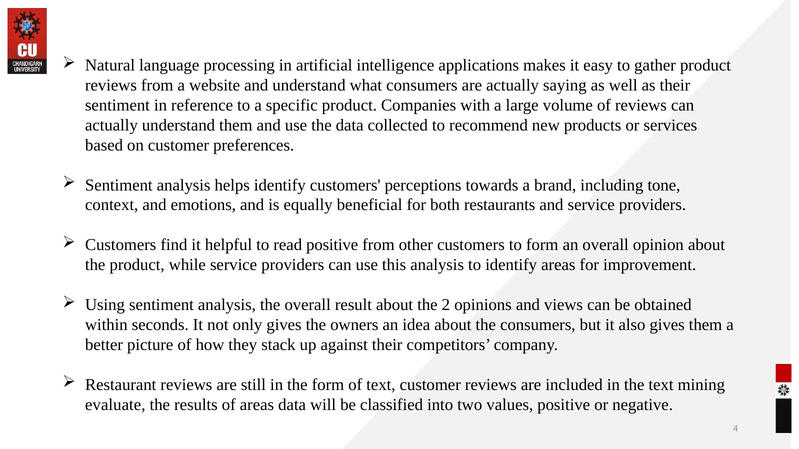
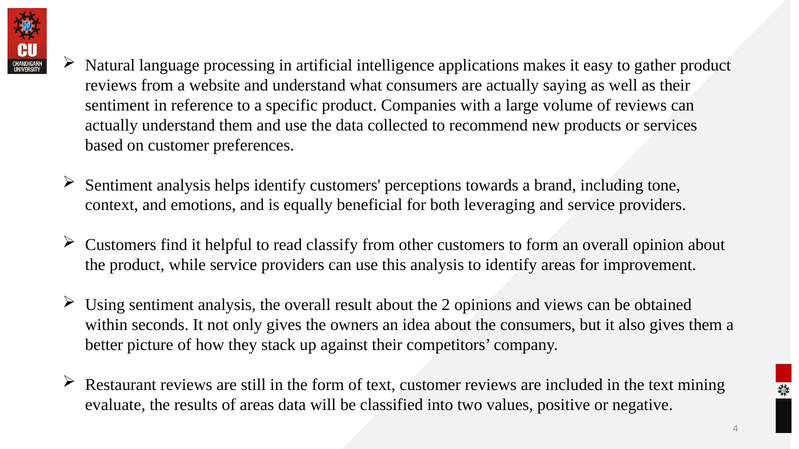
restaurants: restaurants -> leveraging (500, 205)
read positive: positive -> classify (332, 245)
